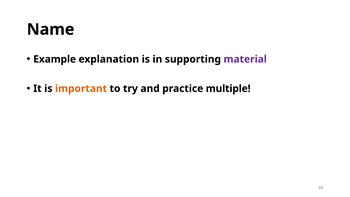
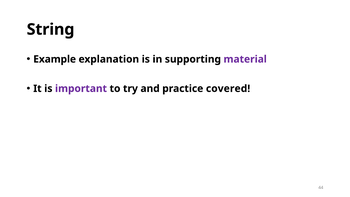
Name: Name -> String (51, 29)
important colour: orange -> purple (81, 89)
multiple: multiple -> covered (228, 89)
